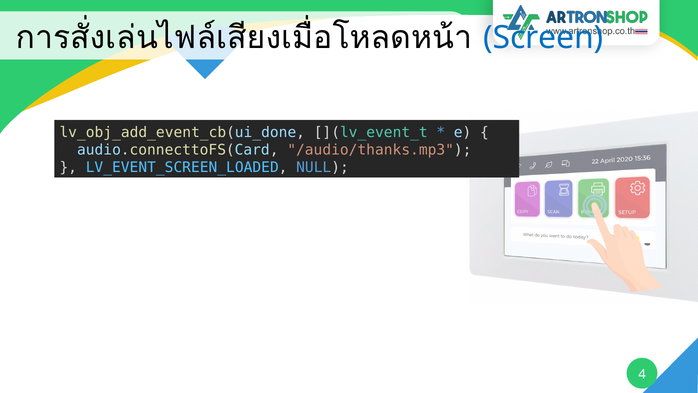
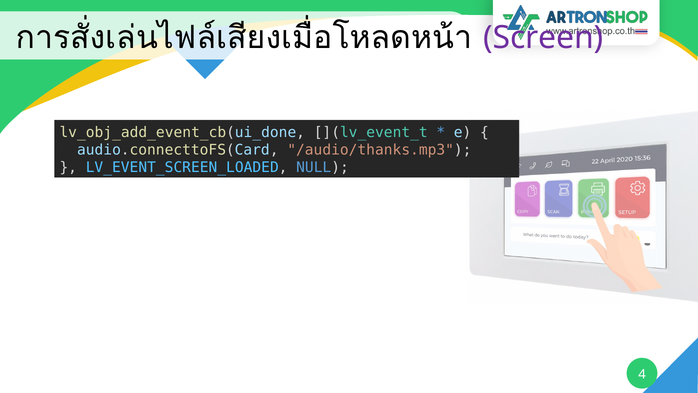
Screen colour: blue -> purple (543, 38)
